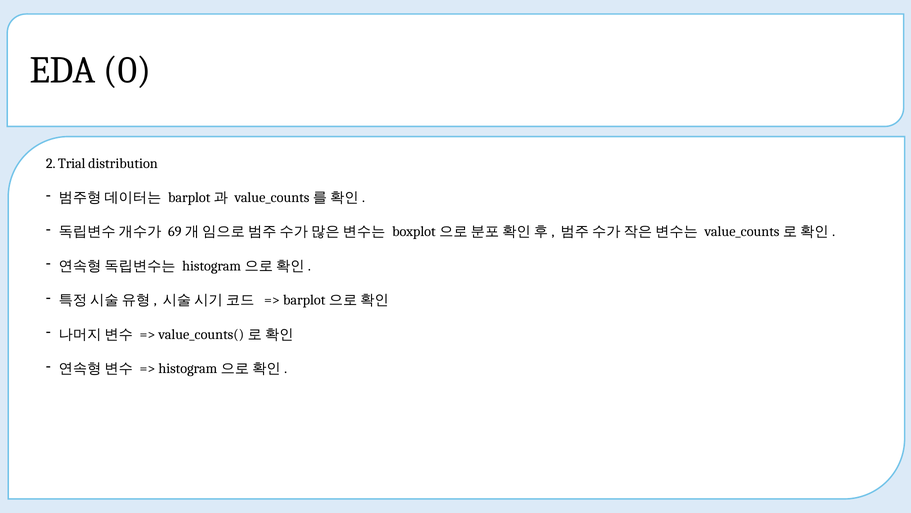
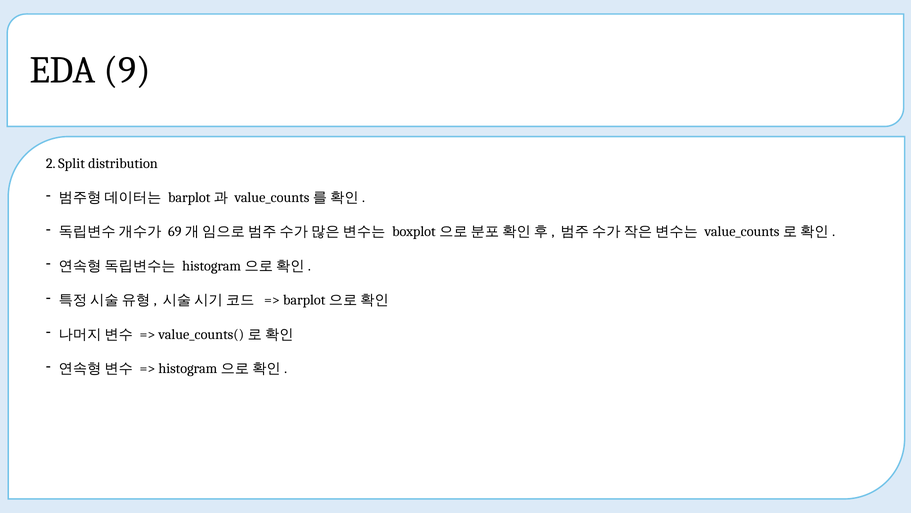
0: 0 -> 9 (127, 70)
Trial: Trial -> Split (72, 163)
